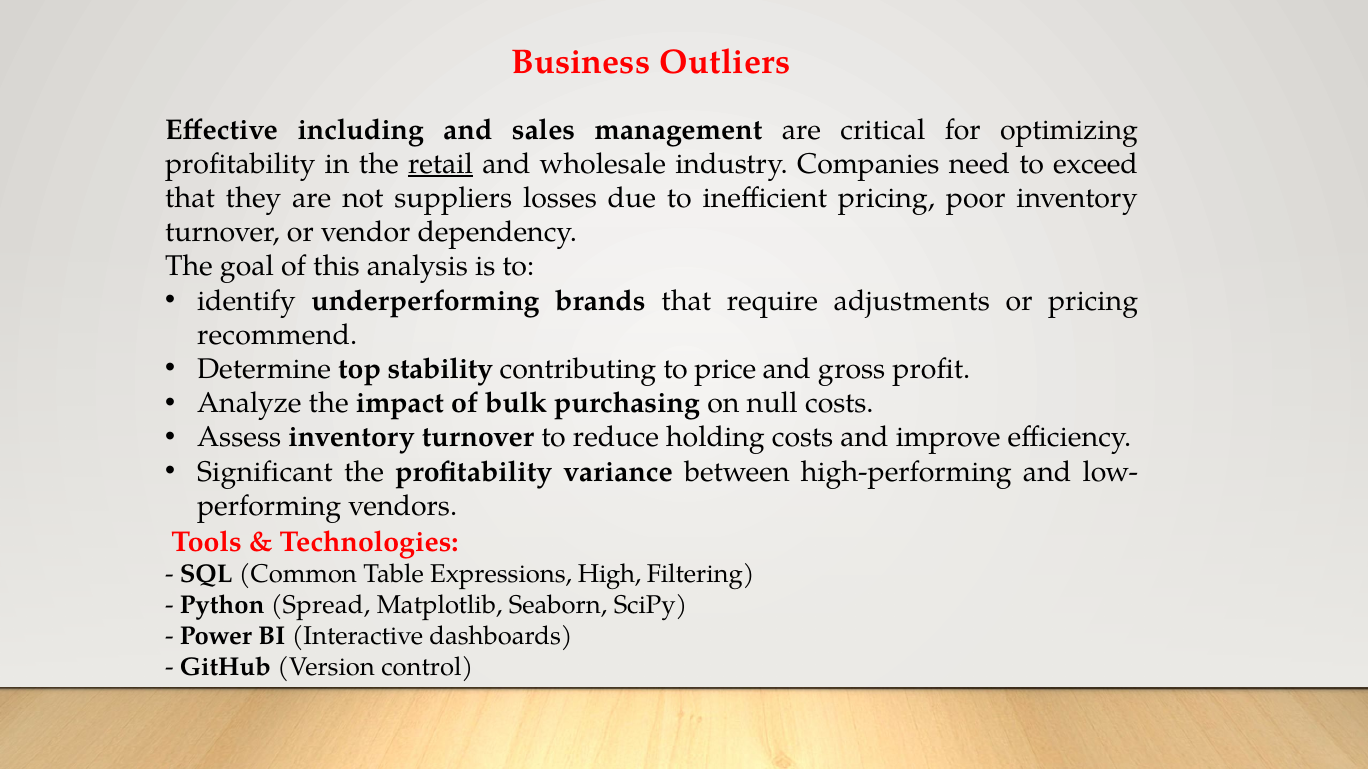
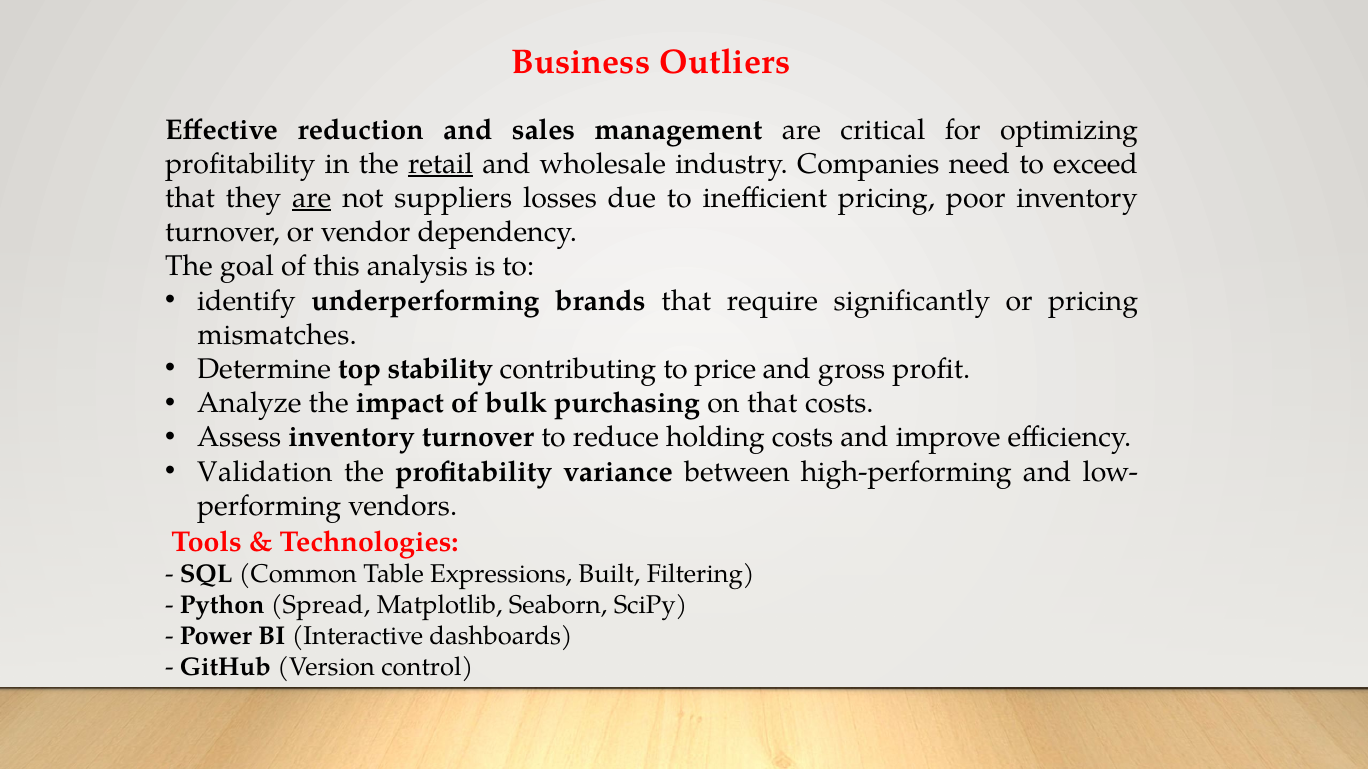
including: including -> reduction (361, 130)
are underline: none -> present (312, 198)
adjustments: adjustments -> significantly (912, 301)
recommend: recommend -> mismatches (277, 335)
on null: null -> that (772, 403)
Significant: Significant -> Validation (265, 472)
High: High -> Built (609, 575)
